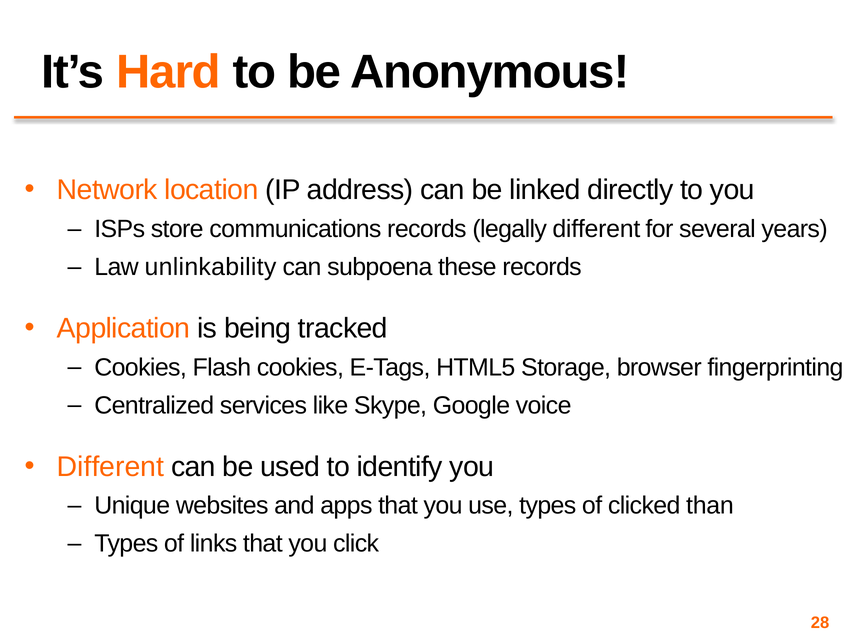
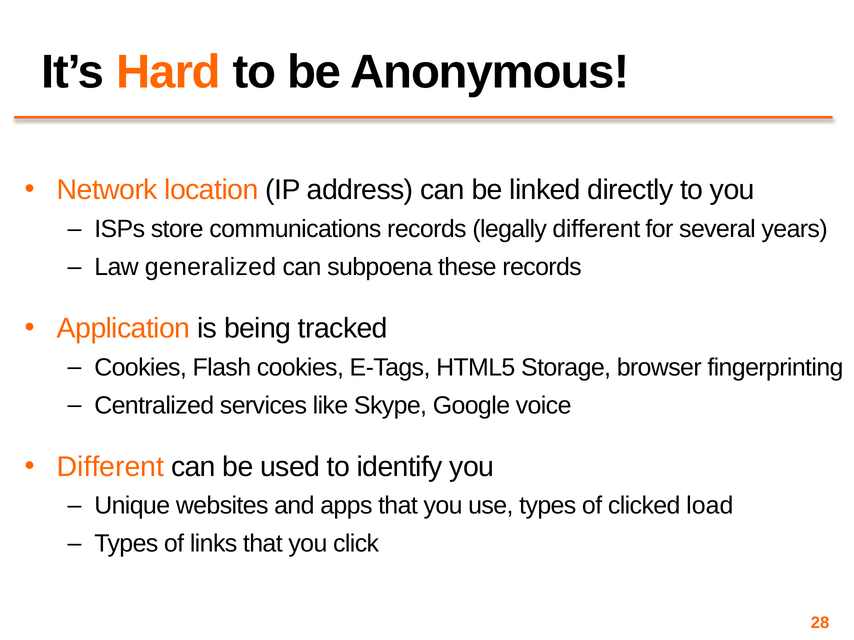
unlinkability: unlinkability -> generalized (210, 267)
than: than -> load (710, 506)
